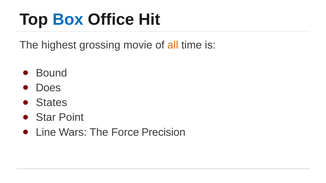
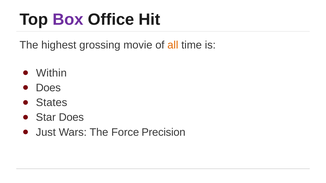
Box colour: blue -> purple (68, 20)
Bound: Bound -> Within (51, 73)
Star Point: Point -> Does (71, 118)
Line: Line -> Just (46, 132)
